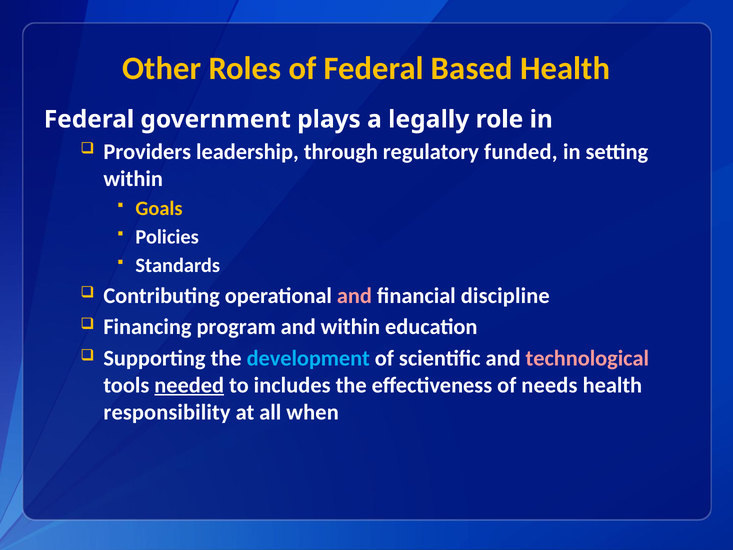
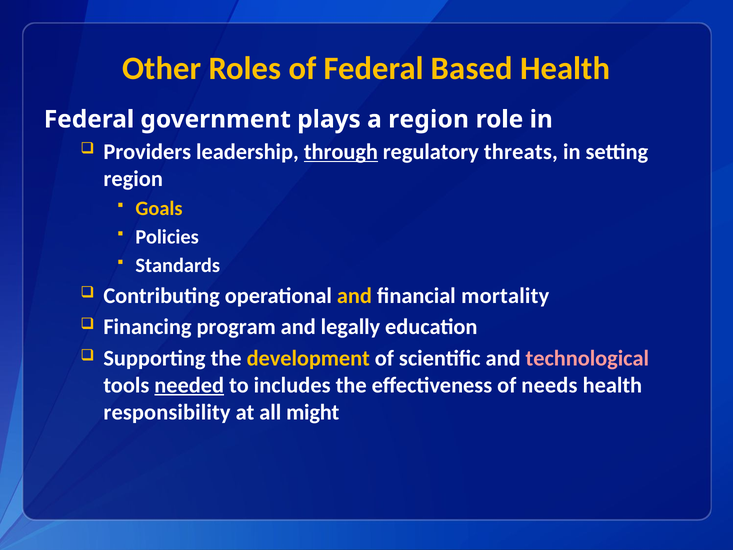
a legally: legally -> region (429, 119)
through underline: none -> present (341, 152)
funded: funded -> threats (521, 152)
within: within -> region (133, 179)
and colour: pink -> yellow (354, 296)
discipline: discipline -> mortality (505, 296)
and within: within -> legally (350, 327)
development colour: light blue -> yellow (308, 358)
when: when -> might (313, 412)
